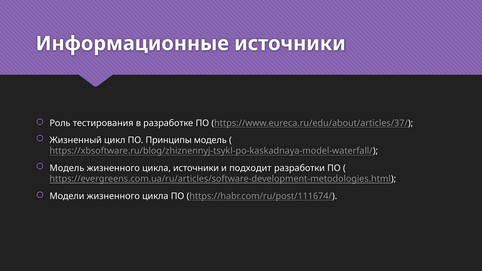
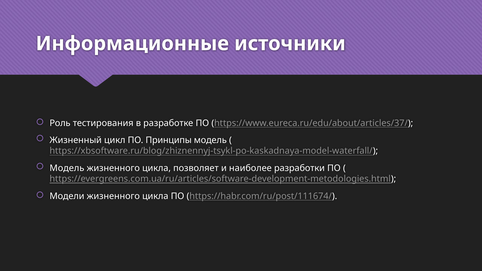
цикла источники: источники -> позволяет (196, 168)
подходит: подходит -> наиболее (250, 168)
